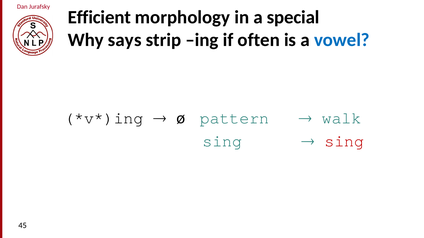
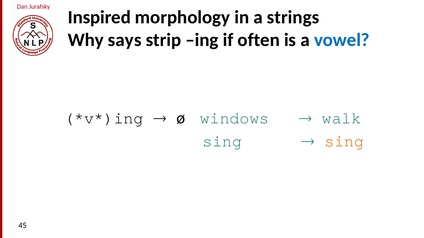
Efficient: Efficient -> Inspired (99, 17)
special: special -> strings (293, 17)
pattern: pattern -> windows (235, 118)
sing colour: red -> orange (344, 141)
